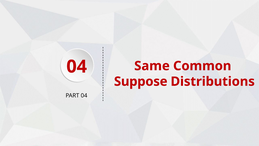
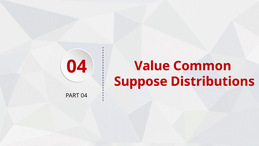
Same: Same -> Value (152, 66)
